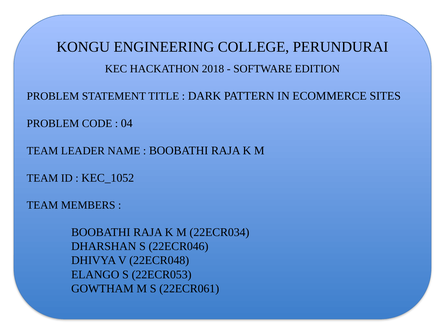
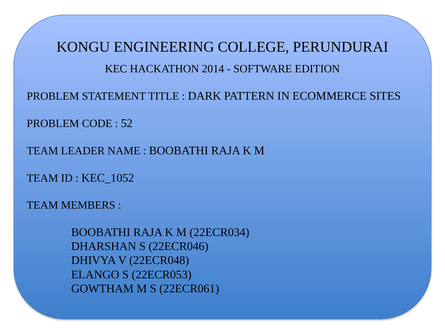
2018: 2018 -> 2014 (213, 69)
04: 04 -> 52 (127, 123)
